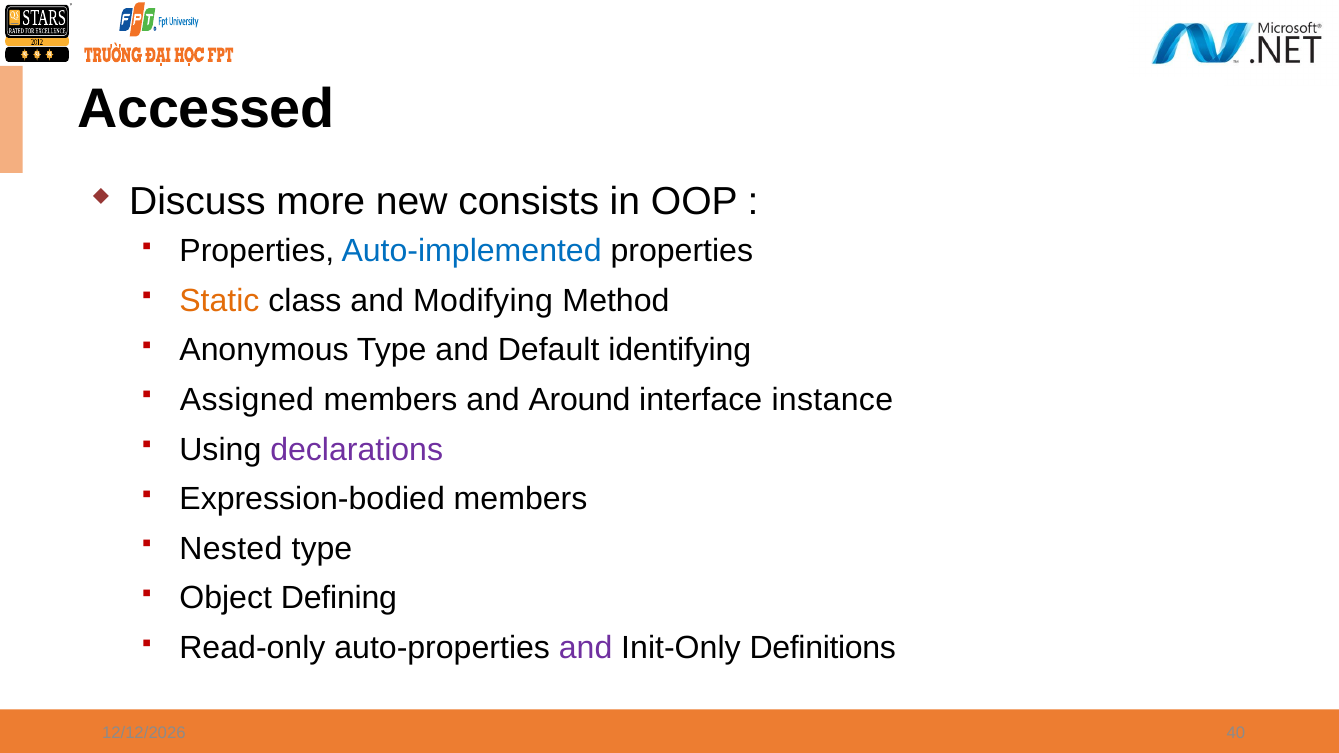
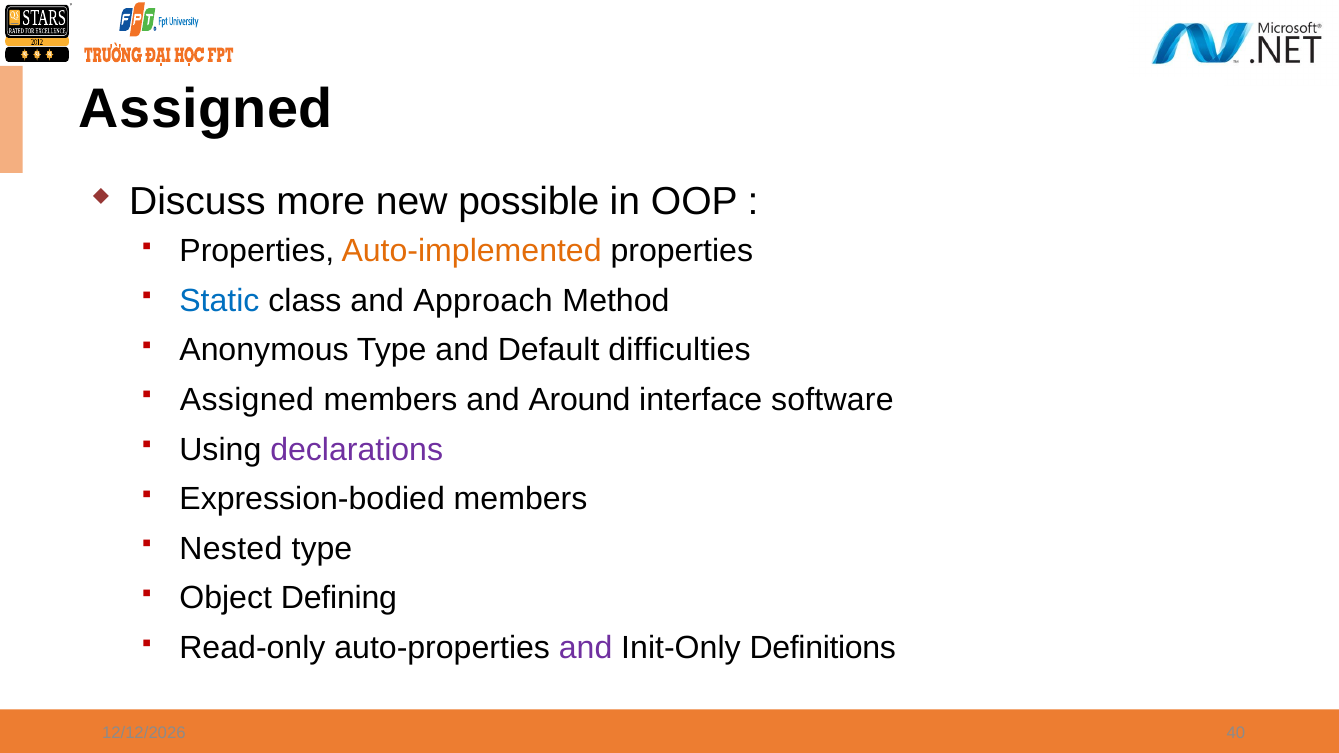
Accessed: Accessed -> Assigned (206, 109)
consists: consists -> possible (529, 202)
Auto-implemented colour: blue -> orange (472, 251)
Static colour: orange -> blue (219, 301)
Modifying: Modifying -> Approach (483, 301)
identifying: identifying -> difficulties (680, 350)
instance: instance -> software (832, 400)
